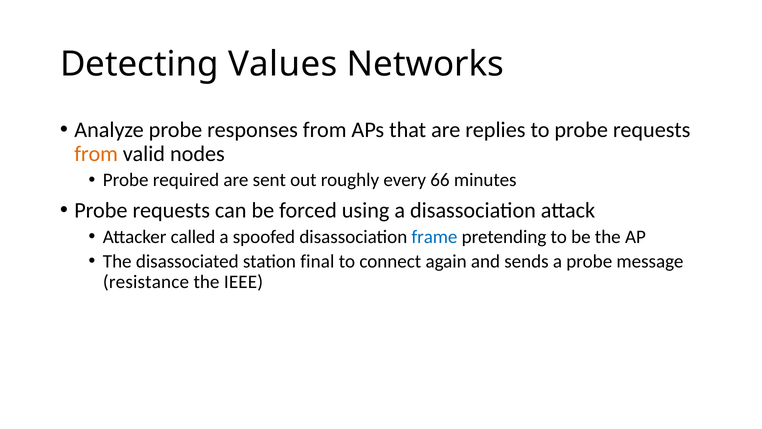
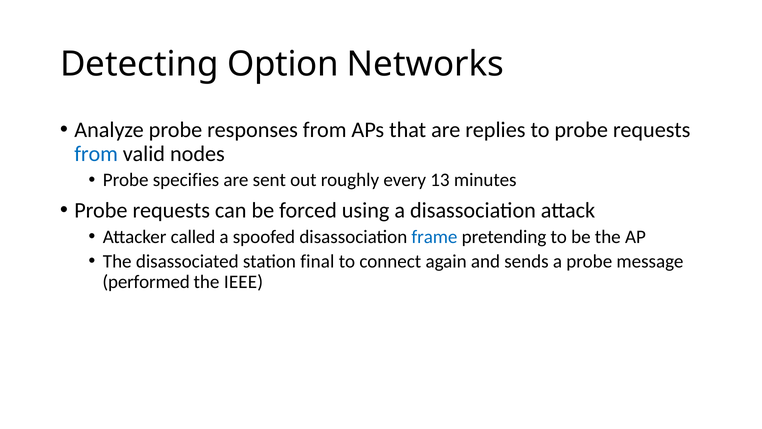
Values: Values -> Option (283, 64)
from colour: orange -> blue (96, 154)
required: required -> specifies (186, 180)
66: 66 -> 13 (440, 180)
resistance: resistance -> performed (146, 282)
